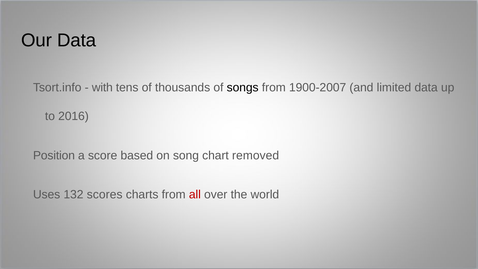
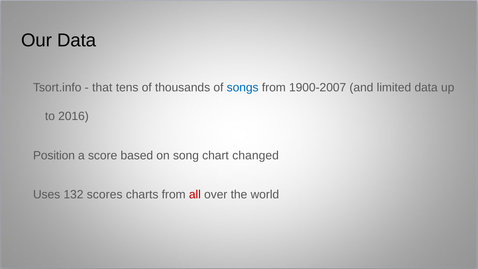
with: with -> that (102, 87)
songs colour: black -> blue (243, 87)
removed: removed -> changed (256, 155)
